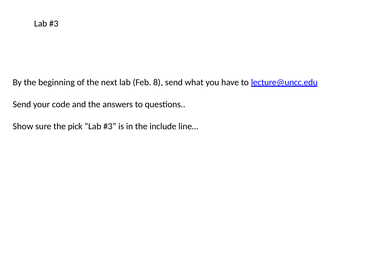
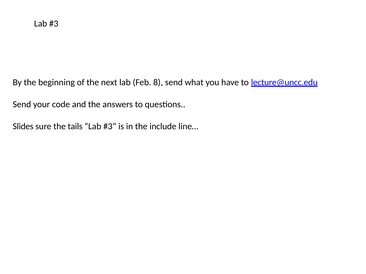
Show: Show -> Slides (23, 127)
pick: pick -> tails (75, 127)
